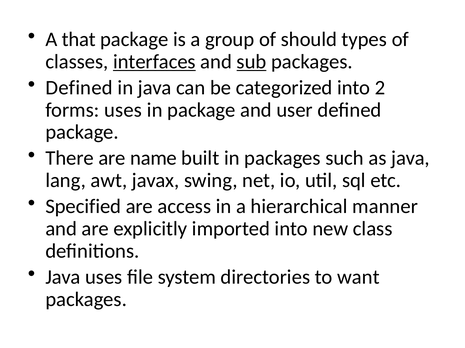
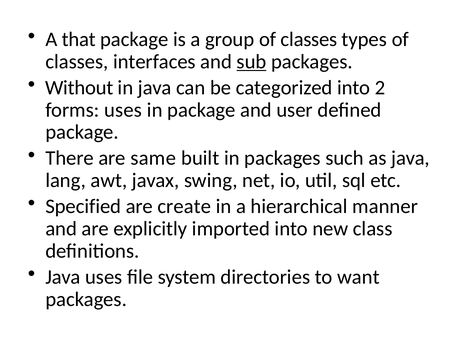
group of should: should -> classes (309, 39)
interfaces underline: present -> none (154, 62)
Defined: Defined -> Without (79, 88)
name: name -> same (153, 159)
access: access -> create (184, 207)
